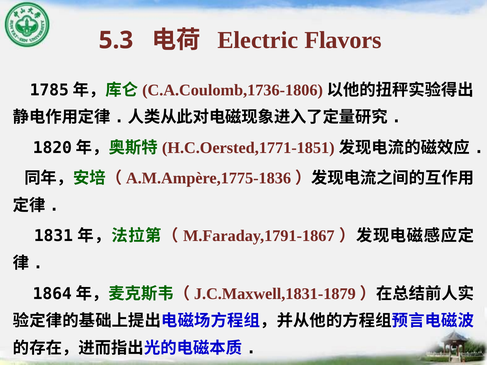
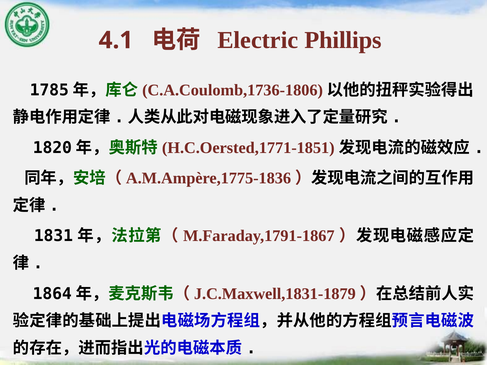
5.3: 5.3 -> 4.1 (116, 40)
Flavors: Flavors -> Phillips (343, 40)
